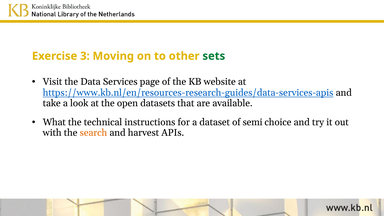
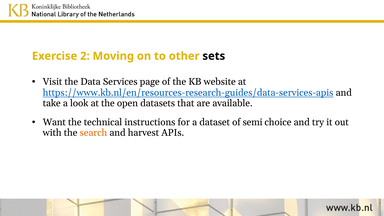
3: 3 -> 2 (85, 56)
sets colour: green -> black (214, 56)
What: What -> Want (54, 122)
